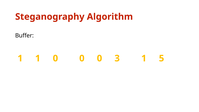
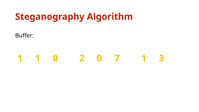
0: 0 -> 2 (82, 58)
3: 3 -> 7 (117, 58)
5: 5 -> 3 (162, 58)
